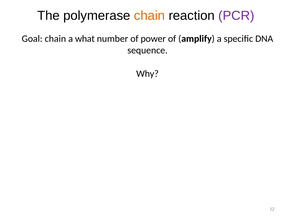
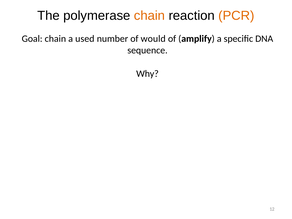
PCR colour: purple -> orange (236, 16)
what: what -> used (85, 39)
power: power -> would (153, 39)
